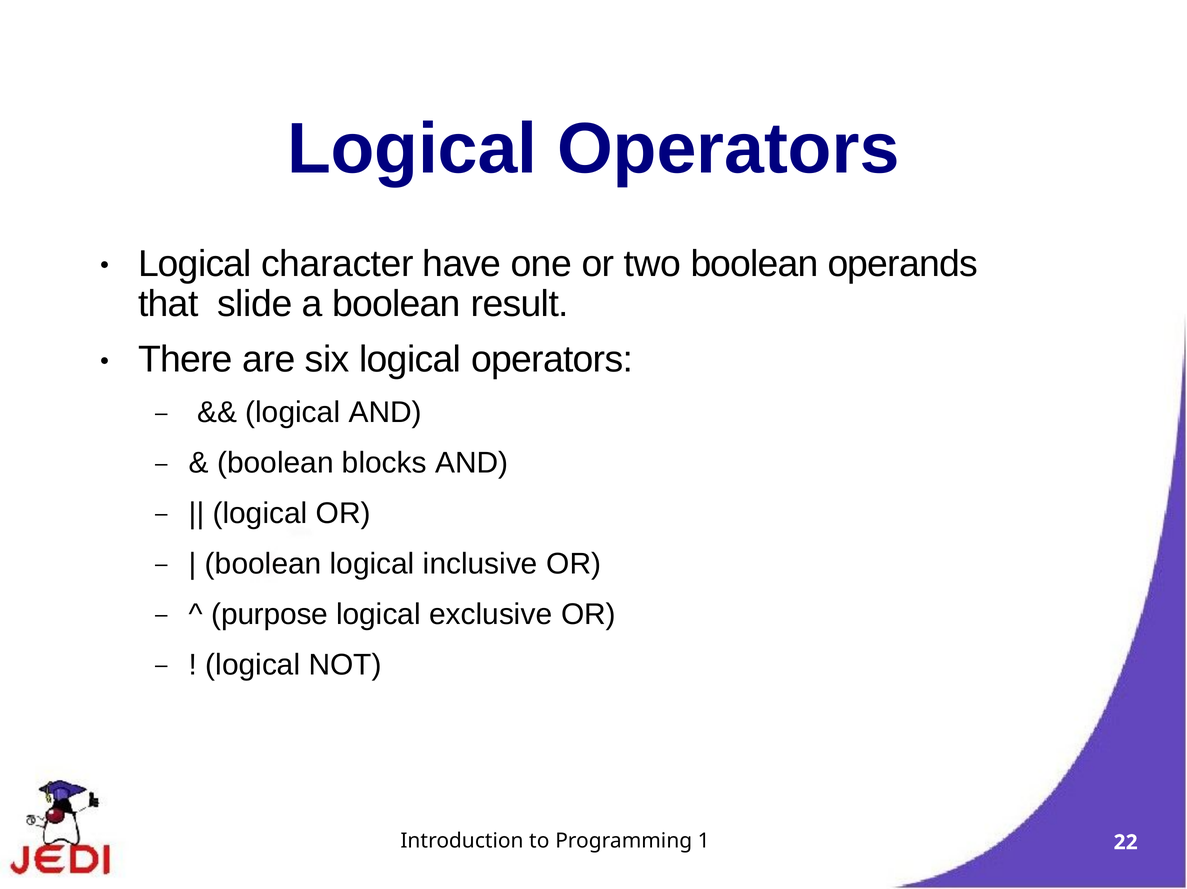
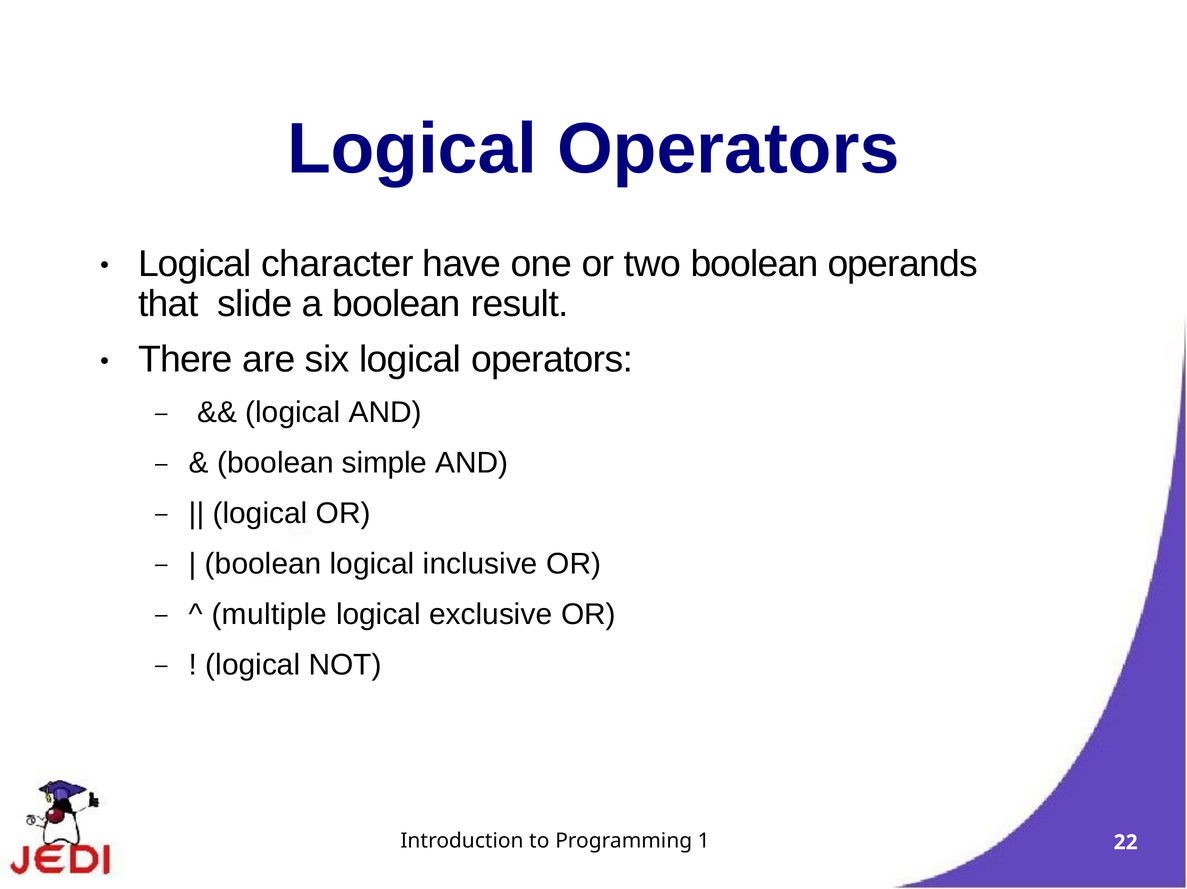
blocks: blocks -> simple (384, 463)
purpose: purpose -> multiple (269, 615)
